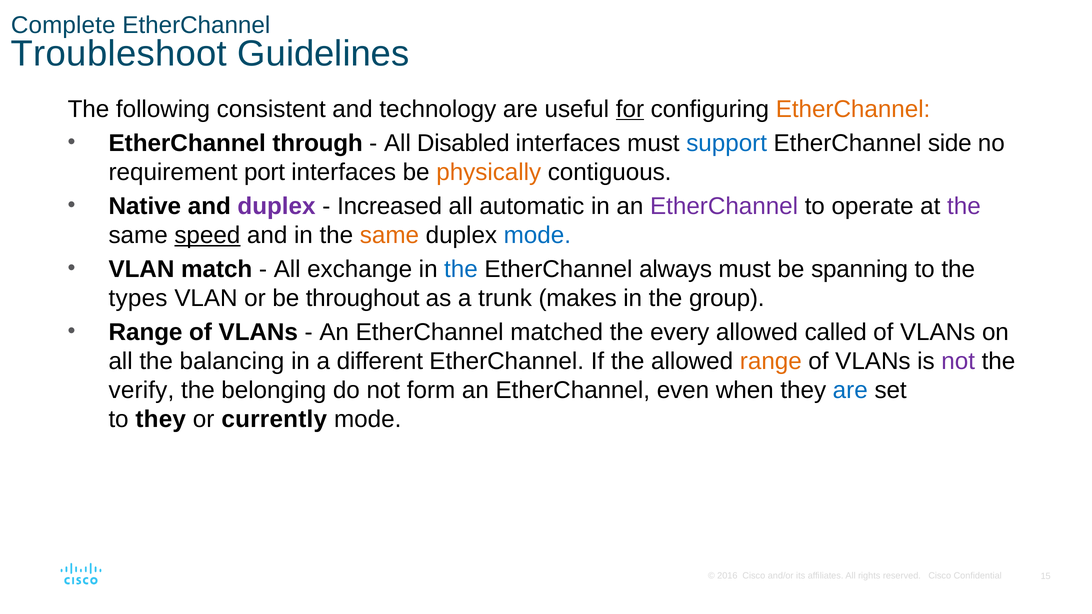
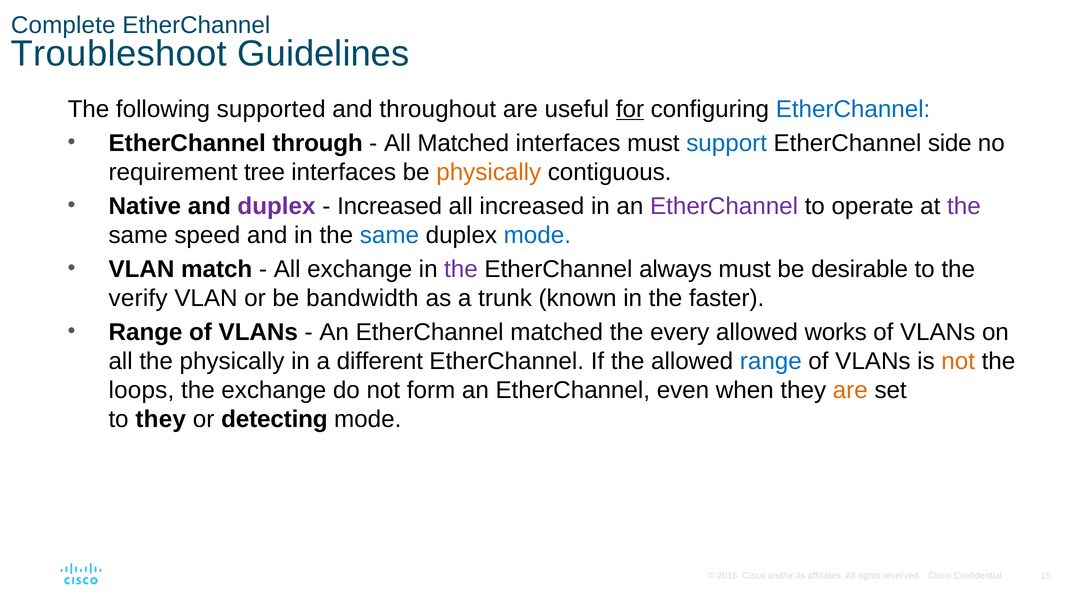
consistent: consistent -> supported (271, 109)
technology: technology -> throughout (438, 109)
EtherChannel colour: orange -> blue (853, 109)
All Disabled: Disabled -> Matched (463, 143)
port: port -> tree (265, 172)
all automatic: automatic -> increased (532, 206)
speed underline: present -> none (207, 235)
same colour: orange -> blue (389, 235)
the colour: blue -> purple (461, 269)
spanning: spanning -> desirable (860, 269)
types: types -> verify (138, 298)
throughout: throughout -> bandwidth (362, 298)
makes: makes -> known (578, 298)
group: group -> faster (727, 298)
called: called -> works (836, 332)
the balancing: balancing -> physically (232, 361)
range colour: orange -> blue (771, 361)
not colour: purple -> orange (958, 361)
verify: verify -> loops (141, 390)
the belonging: belonging -> exchange (274, 390)
are colour: blue -> orange (850, 390)
currently: currently -> detecting (274, 420)
